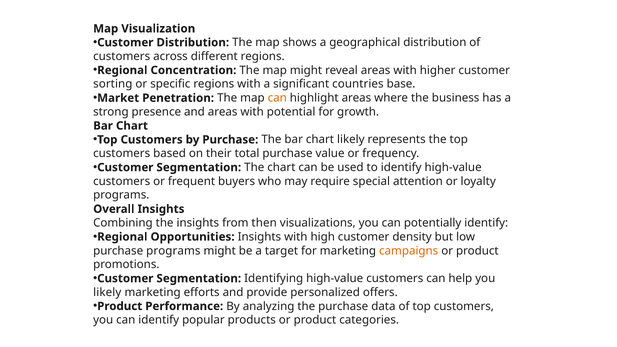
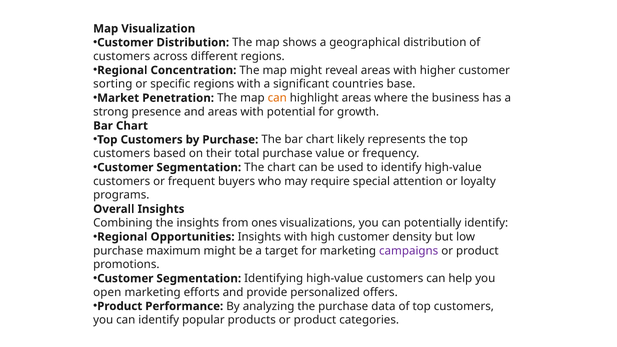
then: then -> ones (264, 223)
purchase programs: programs -> maximum (173, 251)
campaigns colour: orange -> purple (409, 251)
likely: likely -> open (107, 292)
